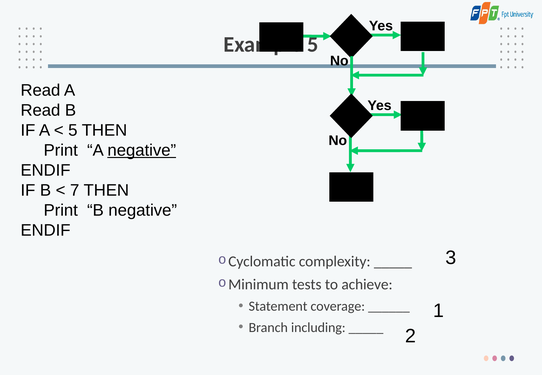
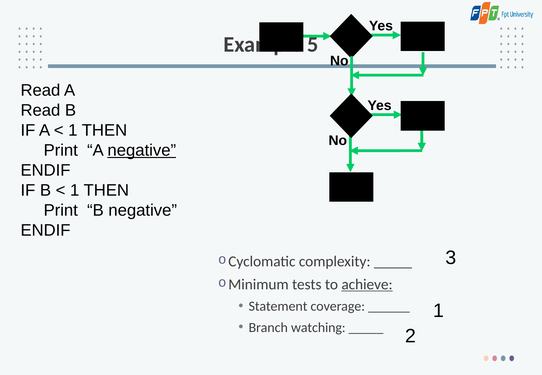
5: 5 -> 1 (73, 130)
7: 7 -> 1 (75, 190)
achieve underline: none -> present (367, 285)
including: including -> watching (318, 328)
